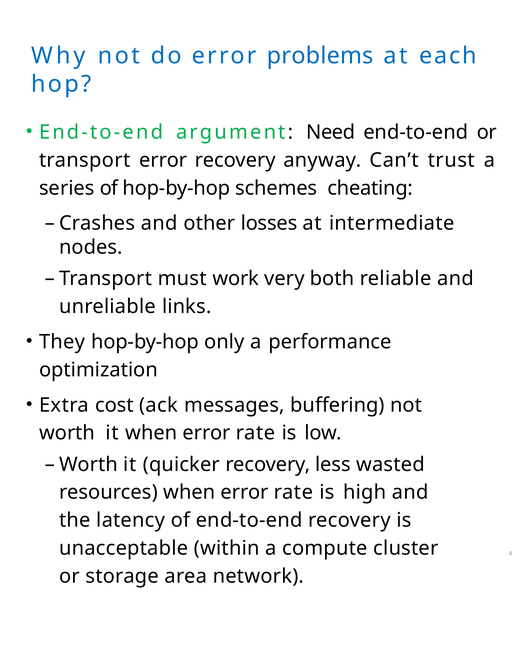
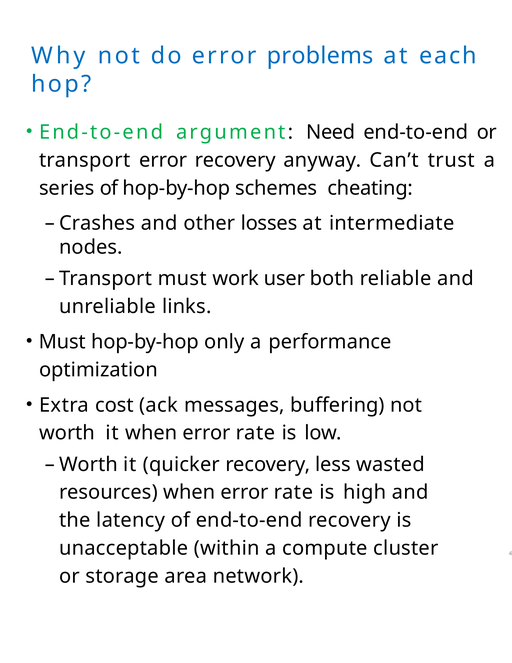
very: very -> user (285, 278)
They: They -> Must (62, 342)
